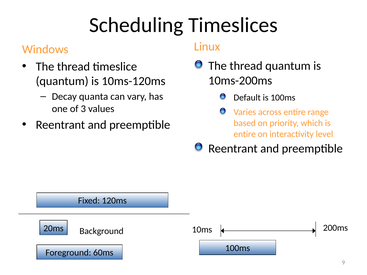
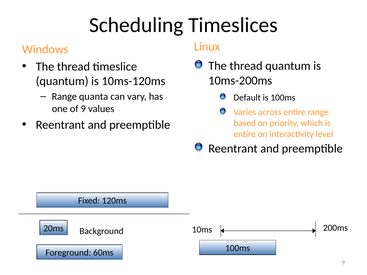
Decay: Decay -> Range (64, 97)
of 3: 3 -> 9 (83, 109)
